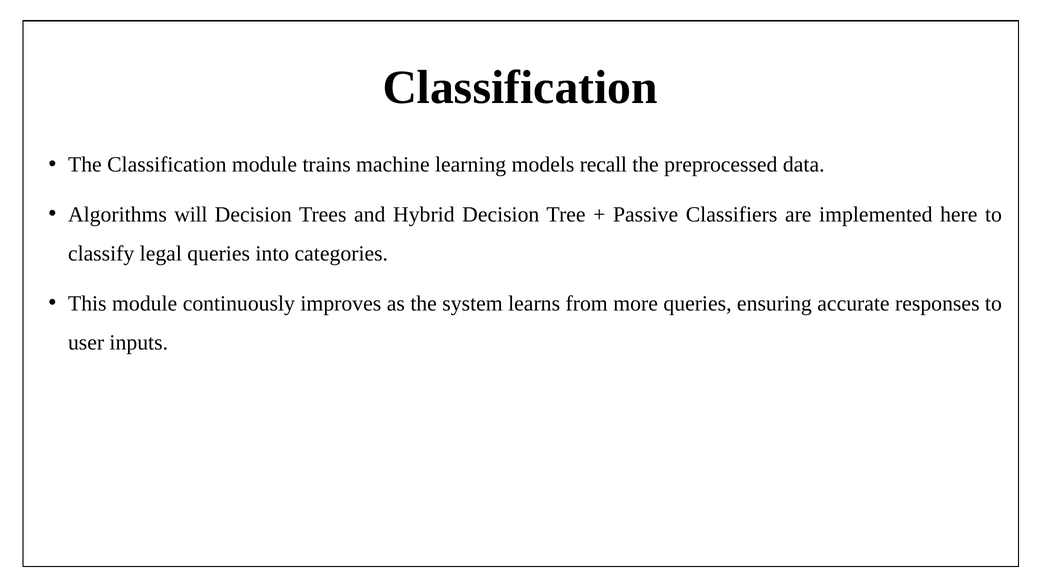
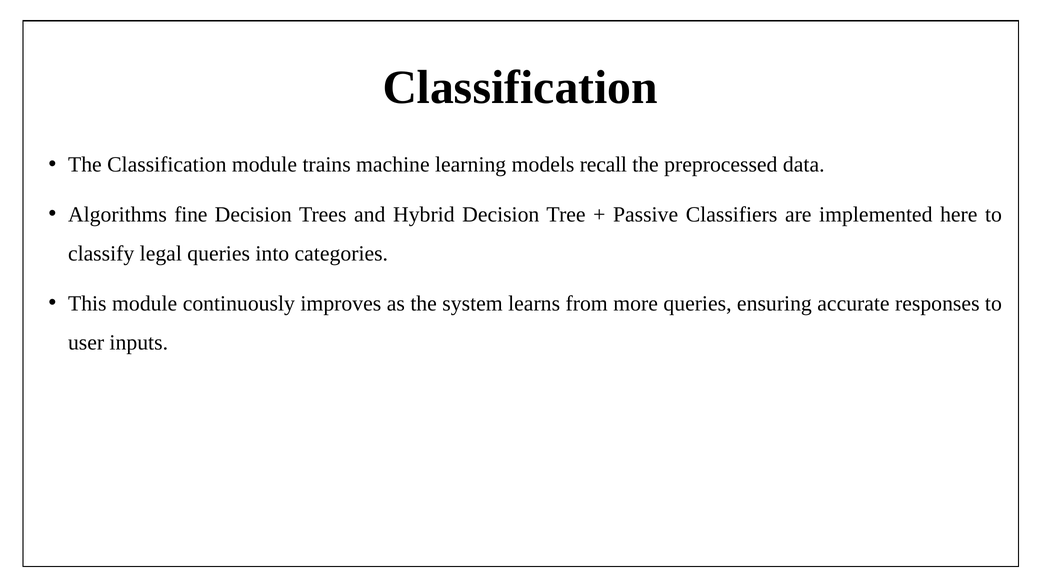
will: will -> fine (191, 214)
